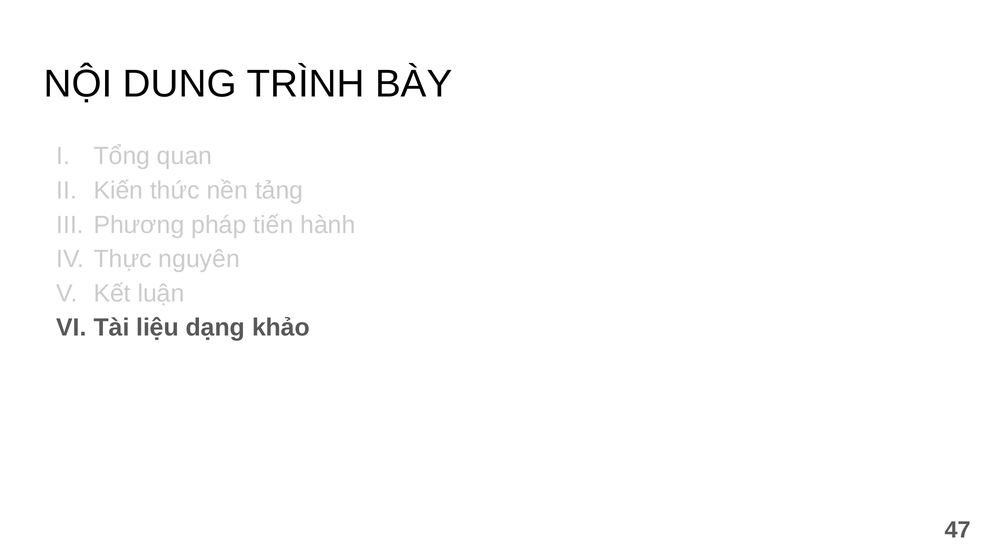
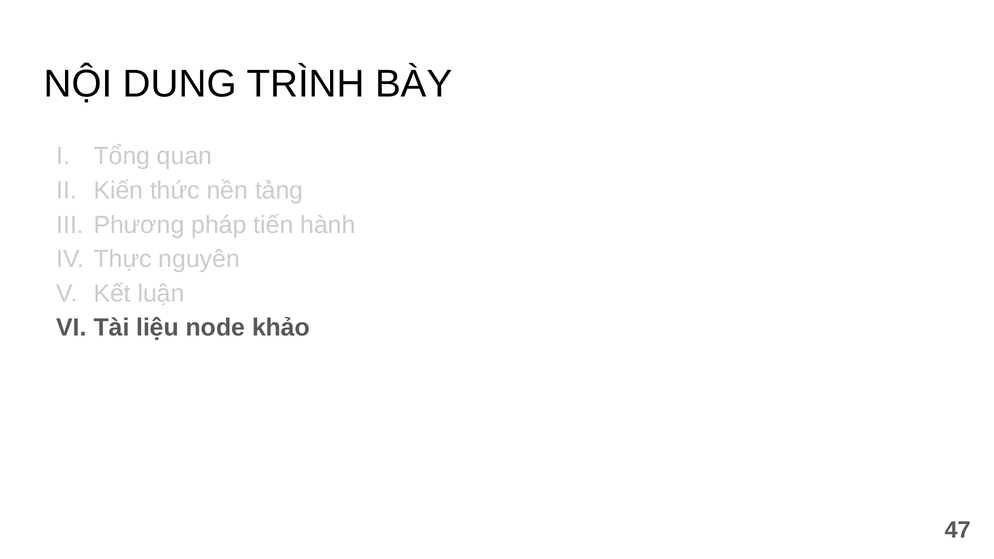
dạng: dạng -> node (215, 328)
